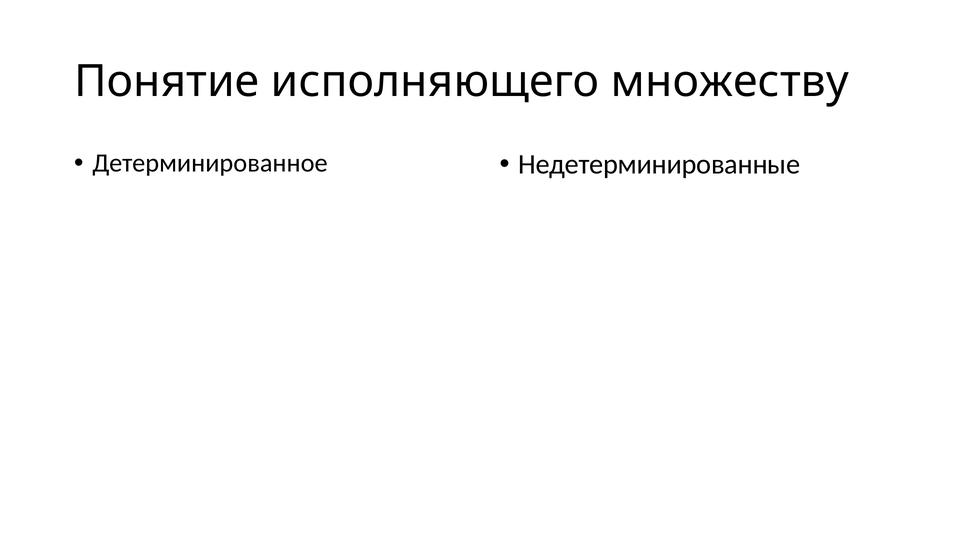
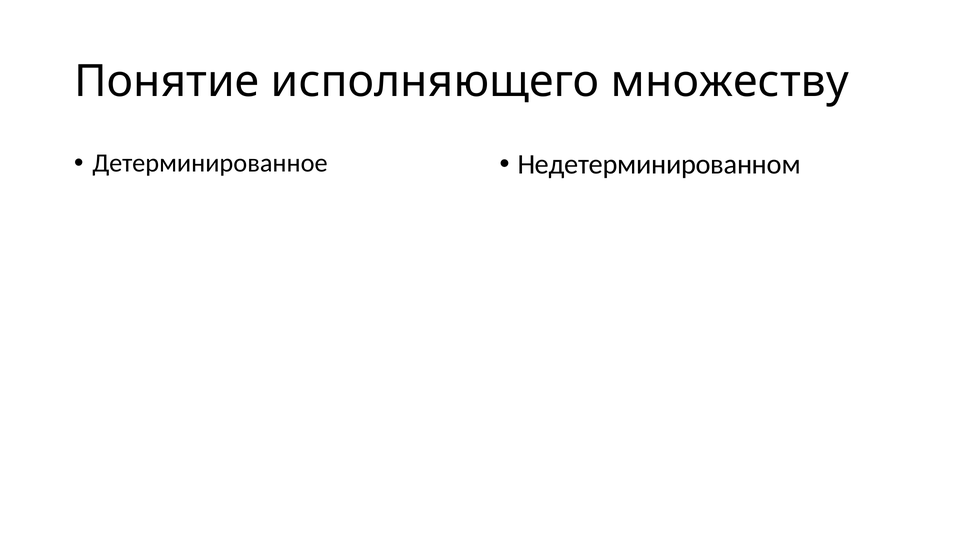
Недетерминированные: Недетерминированные -> Недетерминированном (659, 164)
